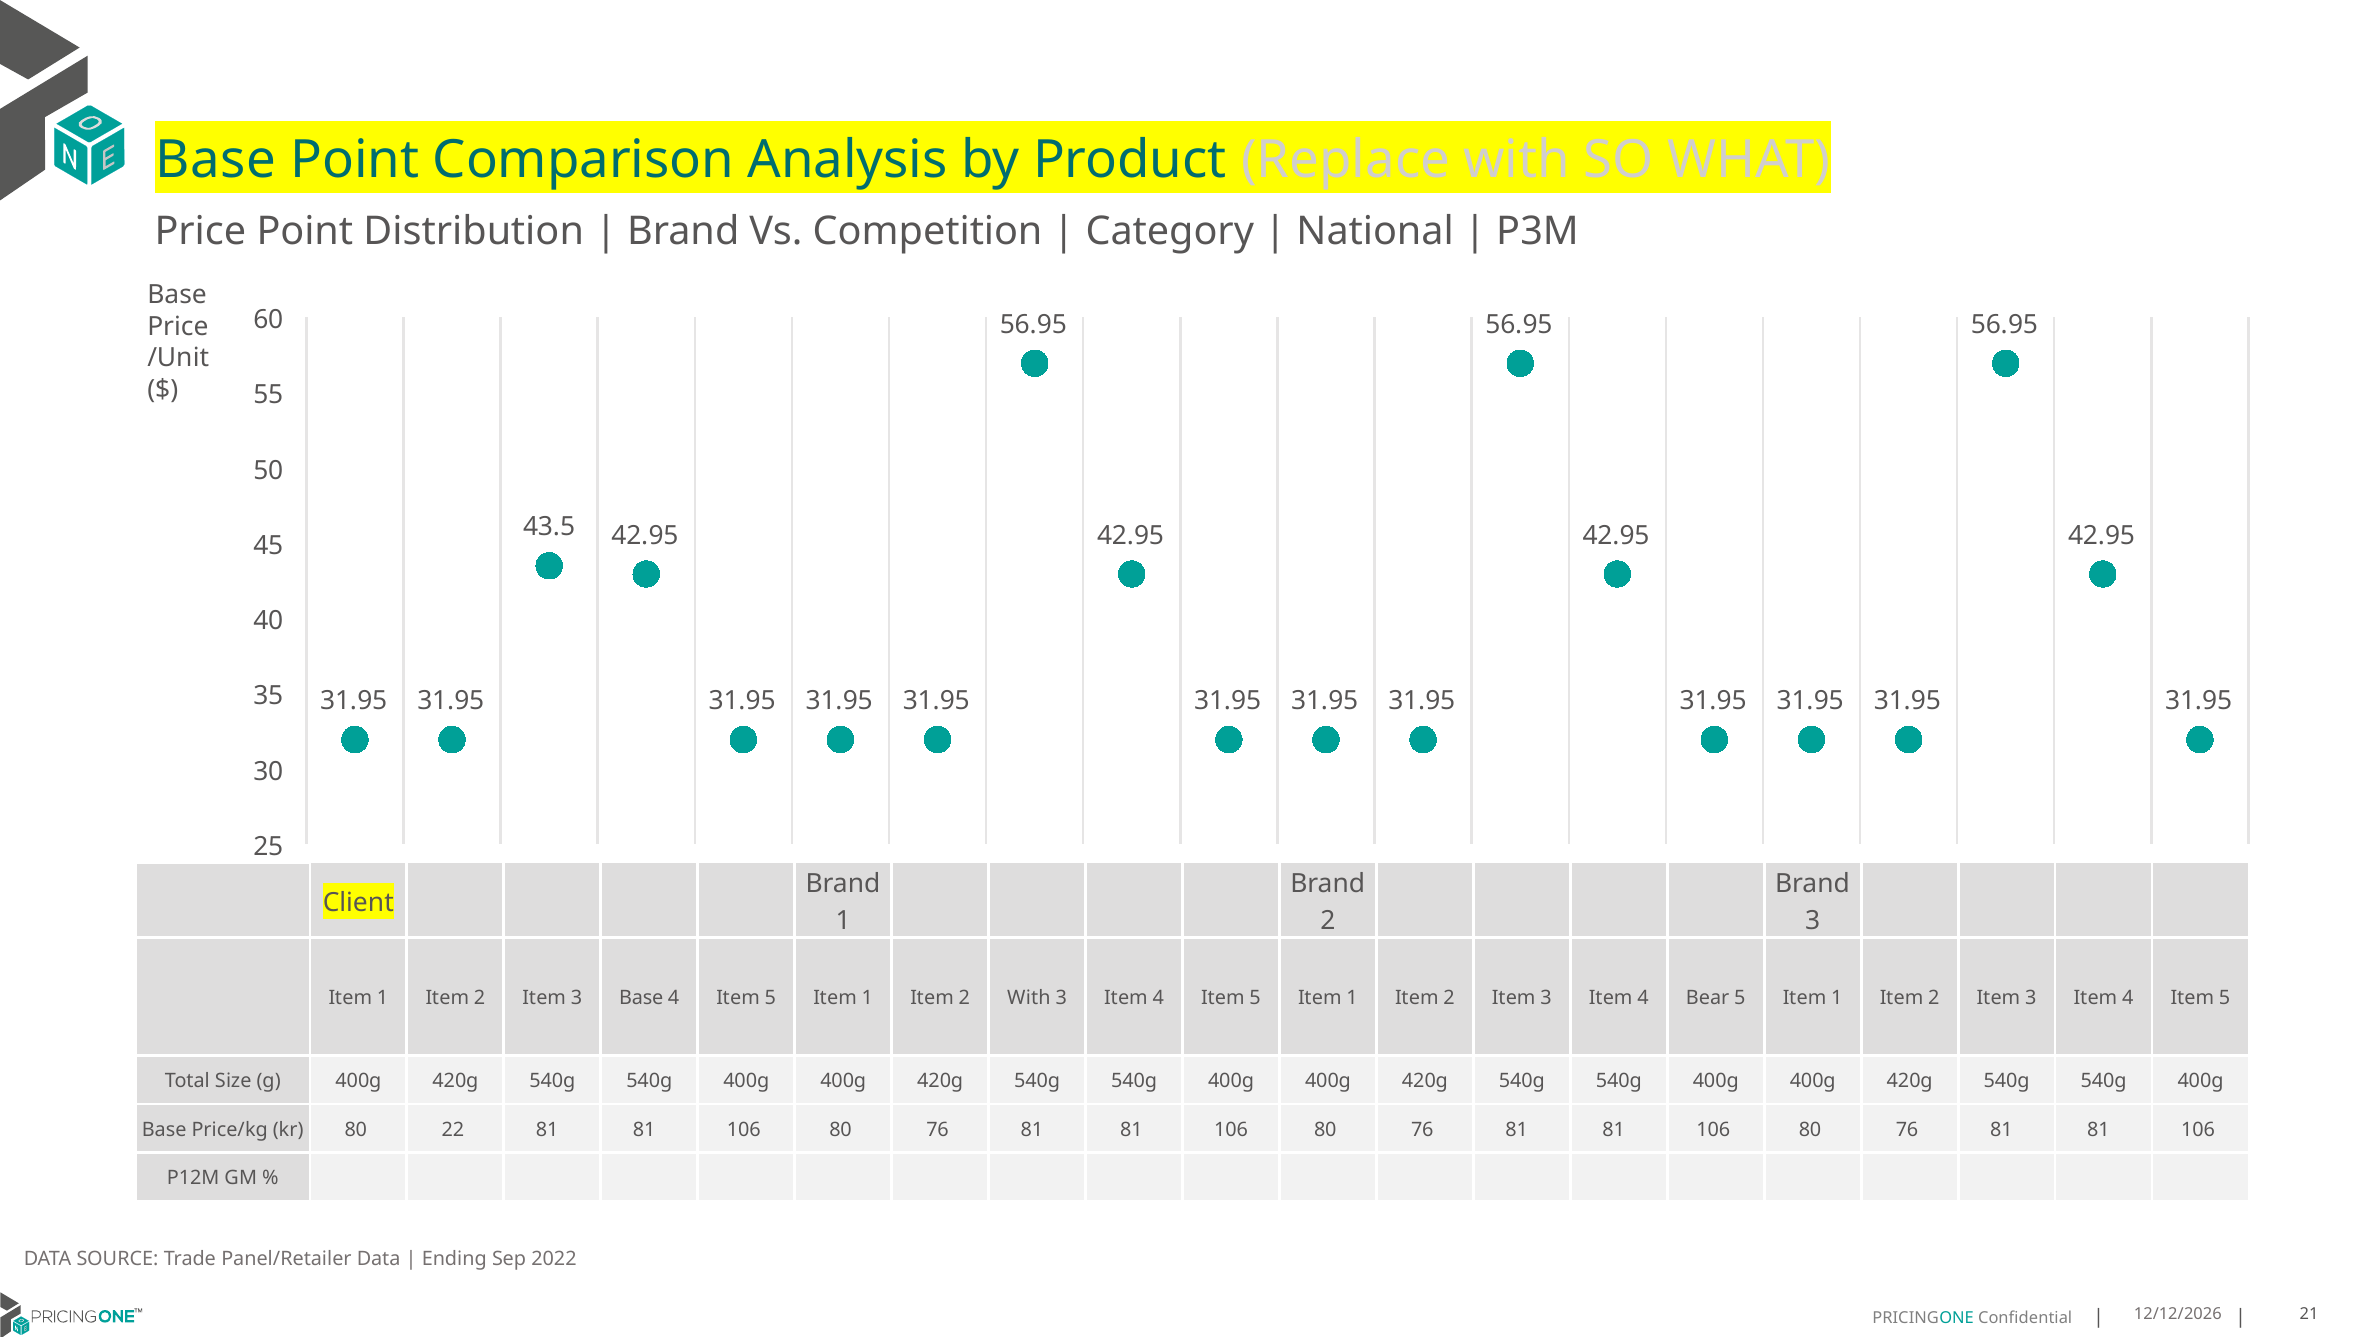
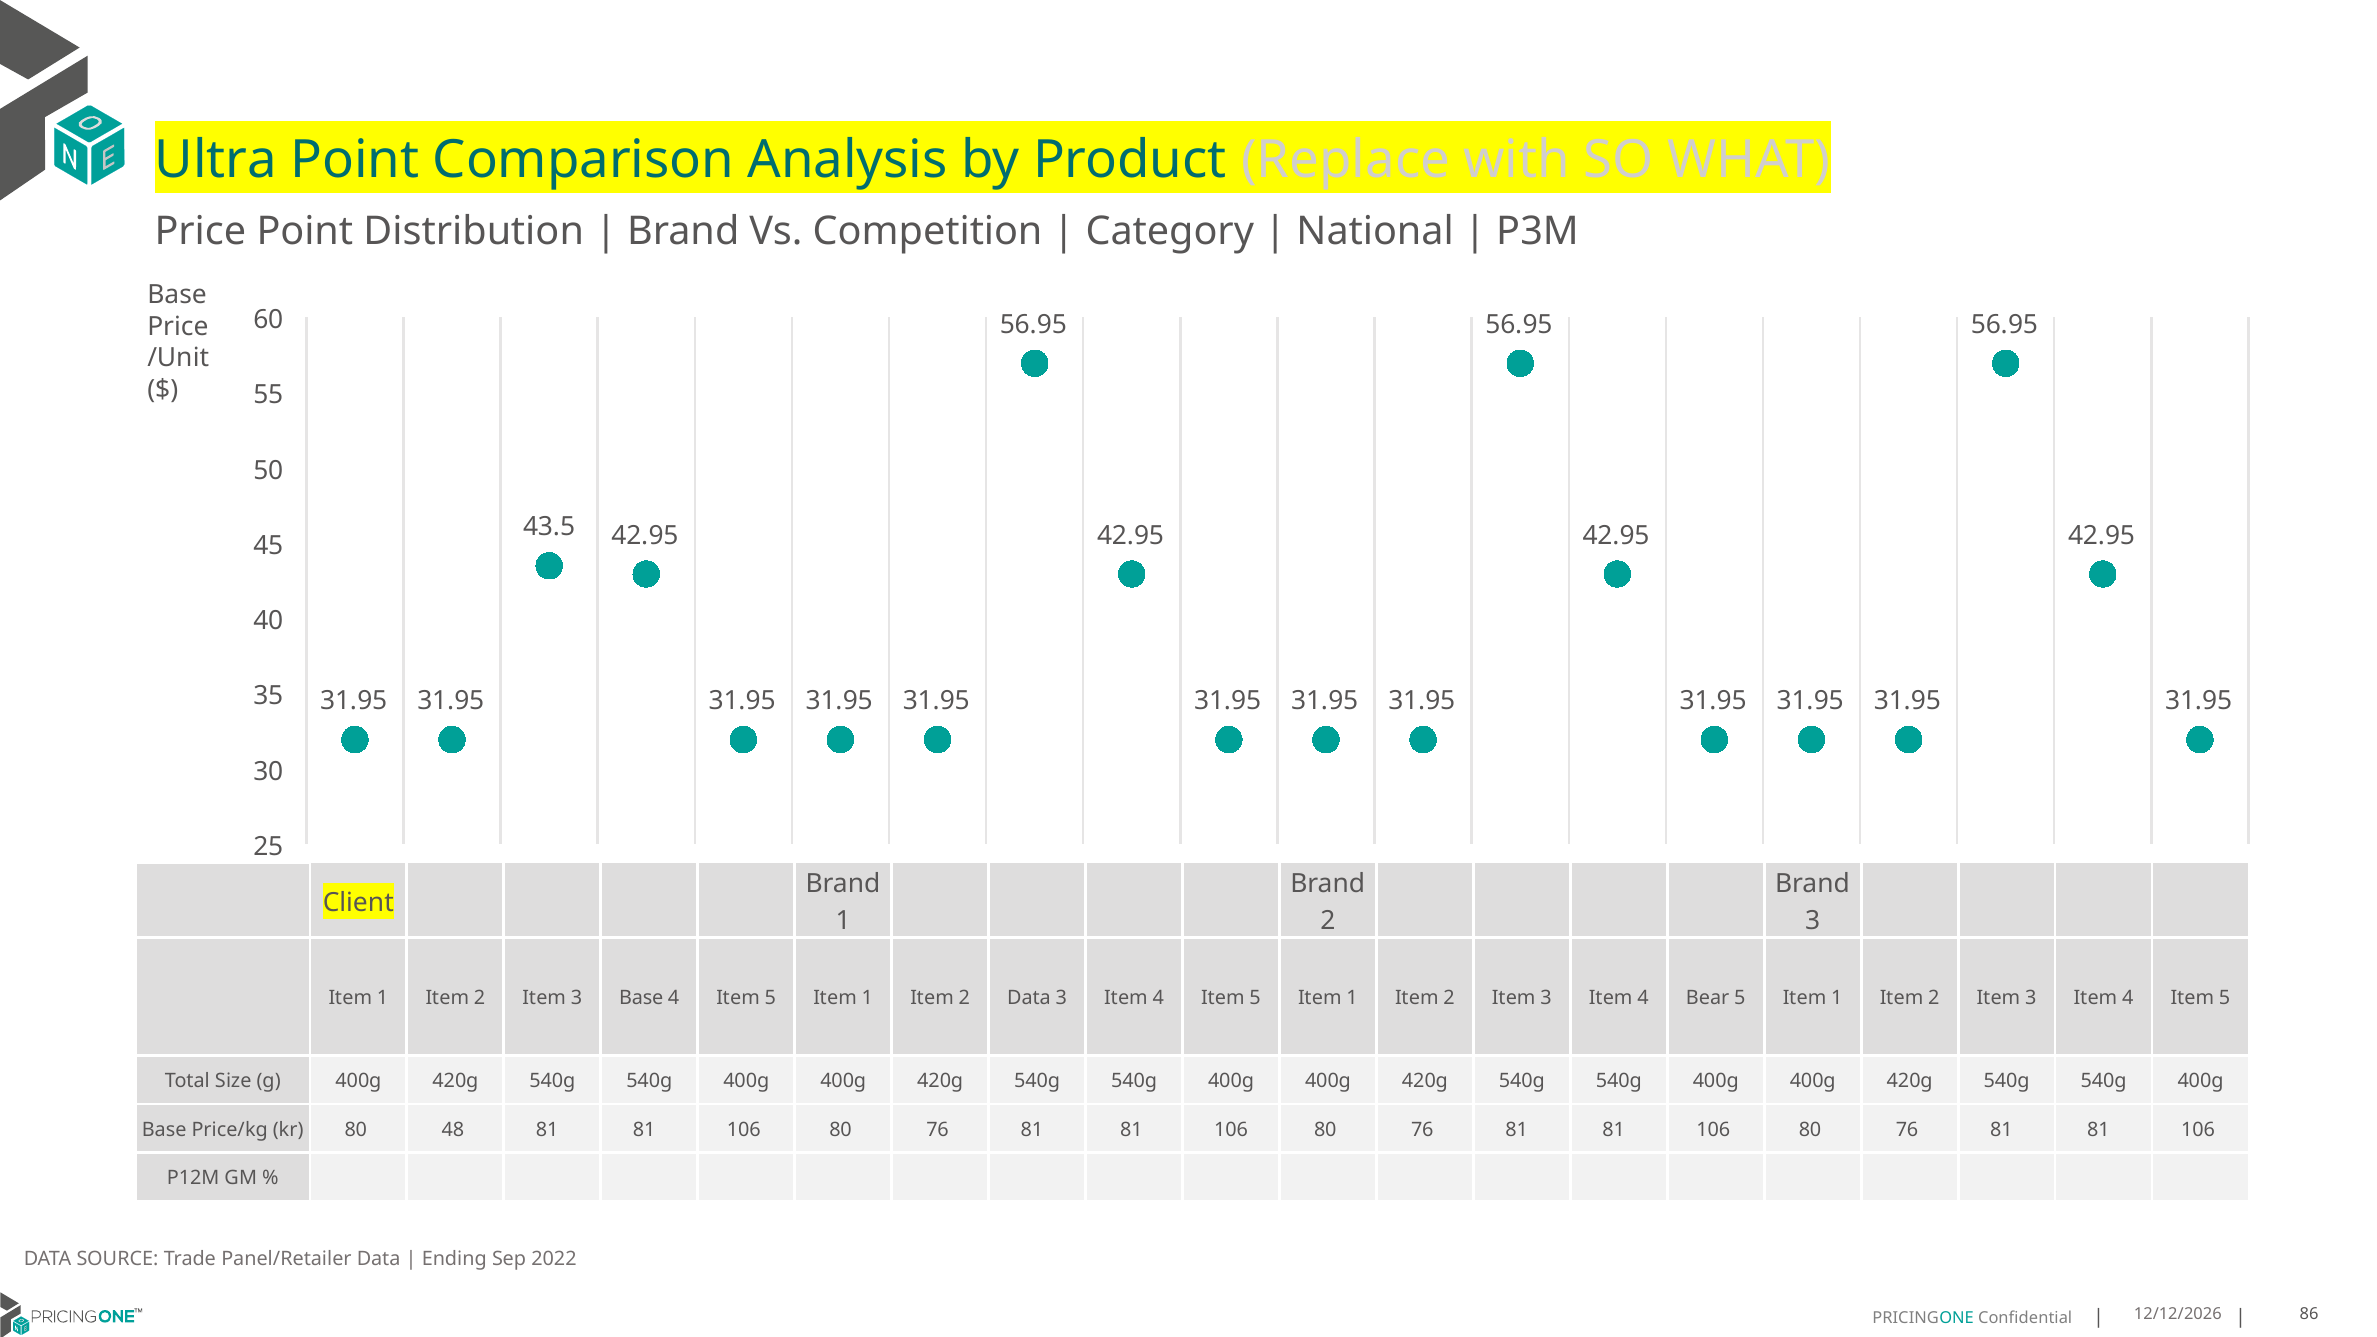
Base: Base -> Ultra (216, 160)
2 With: With -> Data (1029, 998)
22: 22 -> 48 (453, 1130)
21: 21 -> 86 (2309, 1315)
